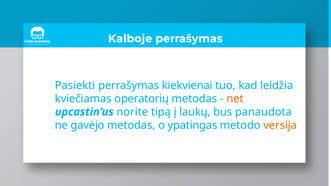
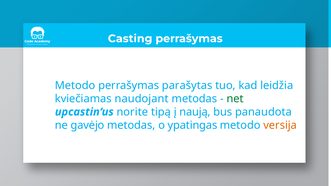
Kalboje: Kalboje -> Casting (130, 39)
Pasiekti: Pasiekti -> Metodo (75, 86)
kiekvienai: kiekvienai -> parašytas (187, 86)
operatorių: operatorių -> naudojant (142, 99)
net colour: orange -> green (235, 99)
laukų: laukų -> naują (195, 112)
